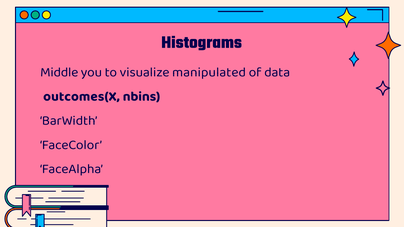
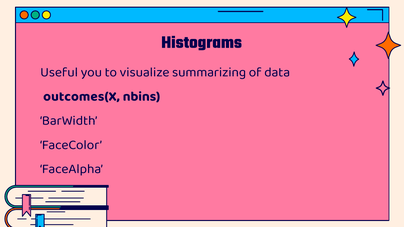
Middle: Middle -> Useful (59, 72)
manipulated: manipulated -> summarizing (209, 72)
